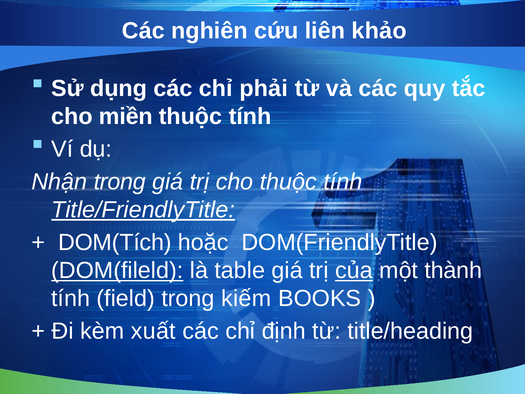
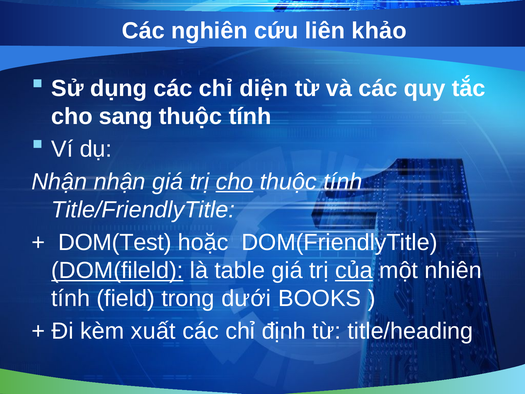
phải: phải -> diện (264, 88)
miền: miền -> sang (126, 116)
Nhận trong: trong -> nhận (120, 182)
cho underline: none -> present (234, 182)
Title/FriendlyTitle underline: present -> none (143, 210)
DOM(Tích: DOM(Tích -> DOM(Test (115, 242)
thành: thành -> nhiên (453, 270)
kiếm: kiếm -> dưới (246, 298)
